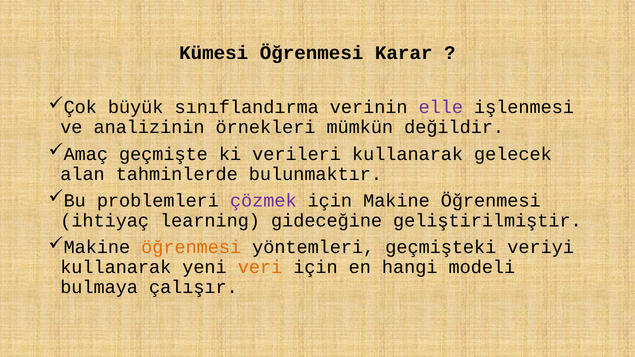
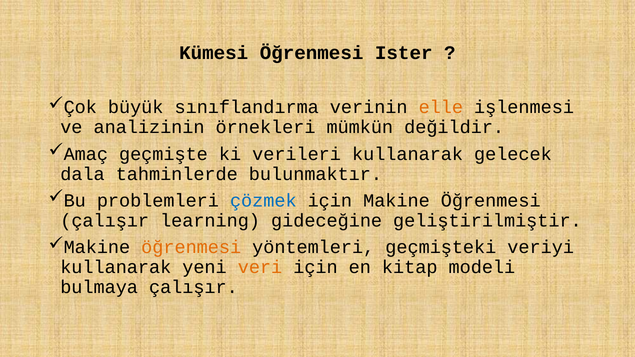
Karar: Karar -> Ister (404, 53)
elle colour: purple -> orange (441, 107)
alan: alan -> dala (83, 174)
çözmek colour: purple -> blue (263, 201)
ihtiyaç: ihtiyaç -> çalışır (105, 221)
hangi: hangi -> kitap (410, 267)
